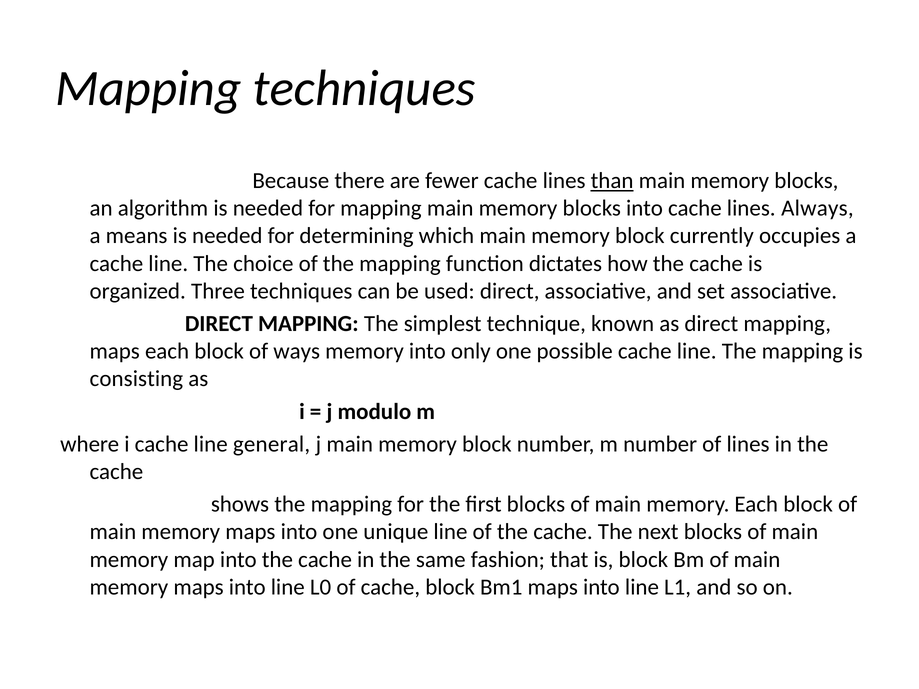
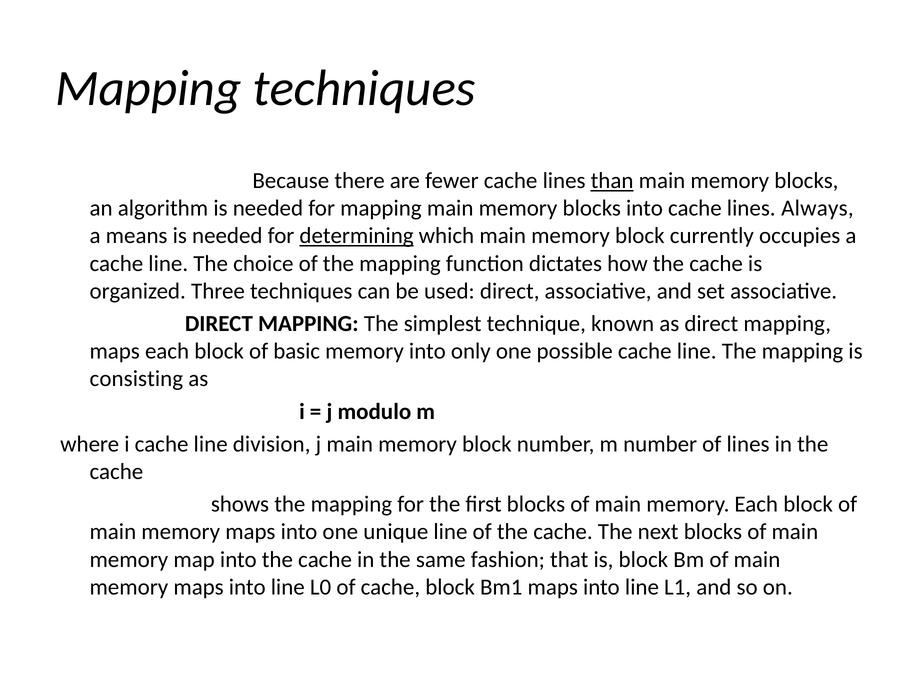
determining underline: none -> present (357, 236)
ways: ways -> basic (297, 351)
general: general -> division (272, 444)
